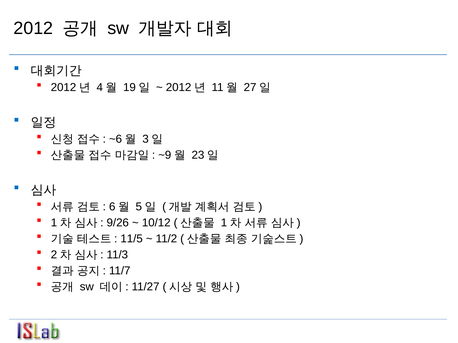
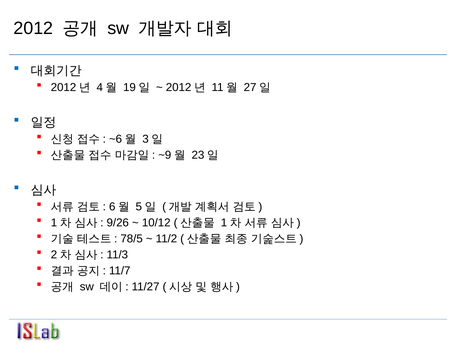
11/5: 11/5 -> 78/5 (132, 239)
